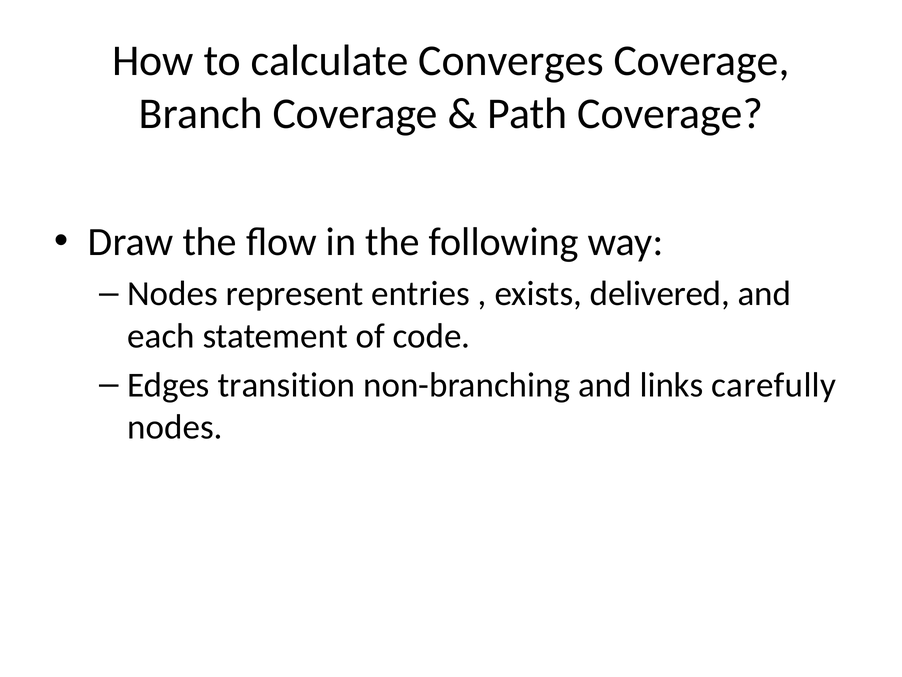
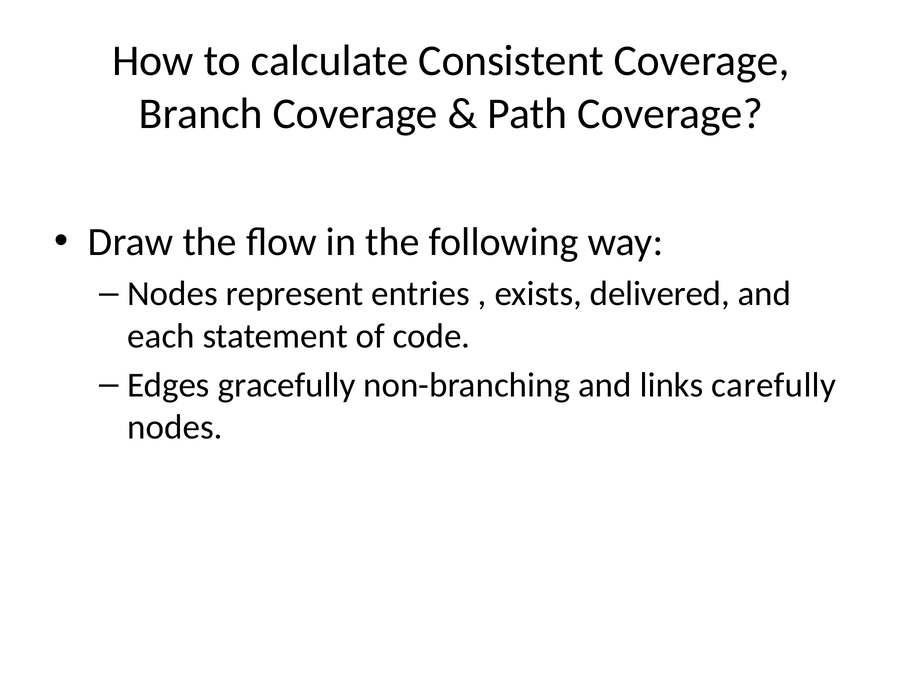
Converges: Converges -> Consistent (511, 61)
transition: transition -> gracefully (287, 385)
